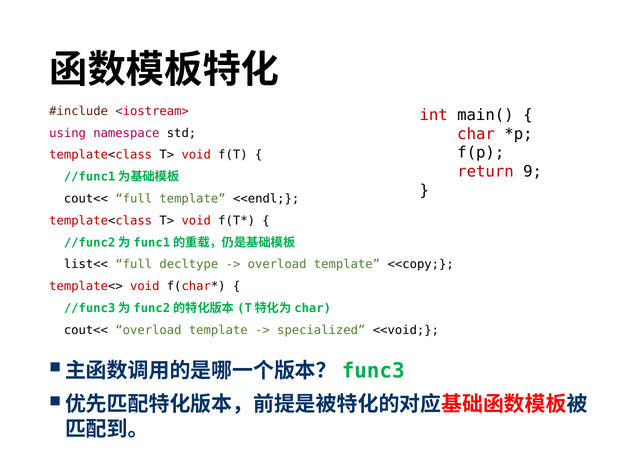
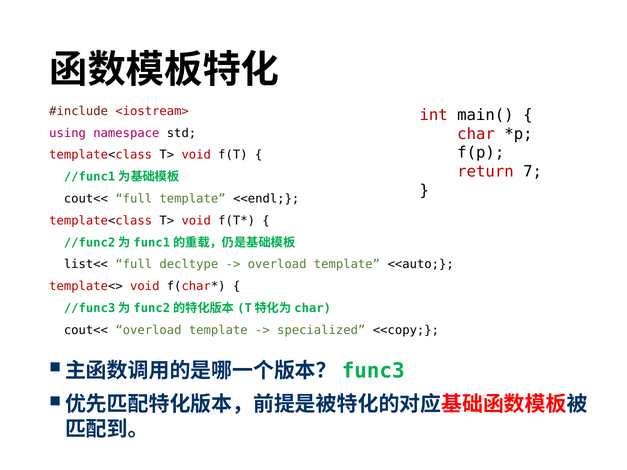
9: 9 -> 7 (533, 172)
<<copy: <<copy -> <<auto (421, 265)
<<void: <<void -> <<copy (406, 330)
